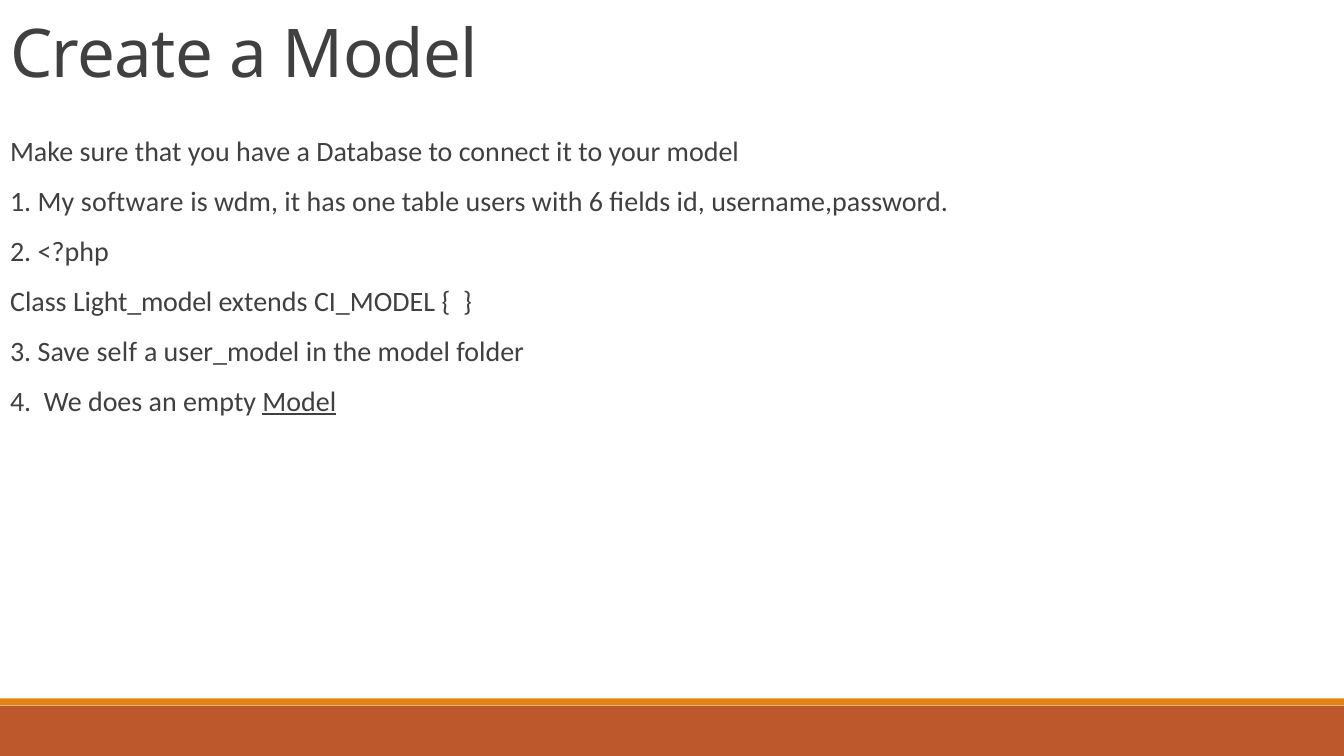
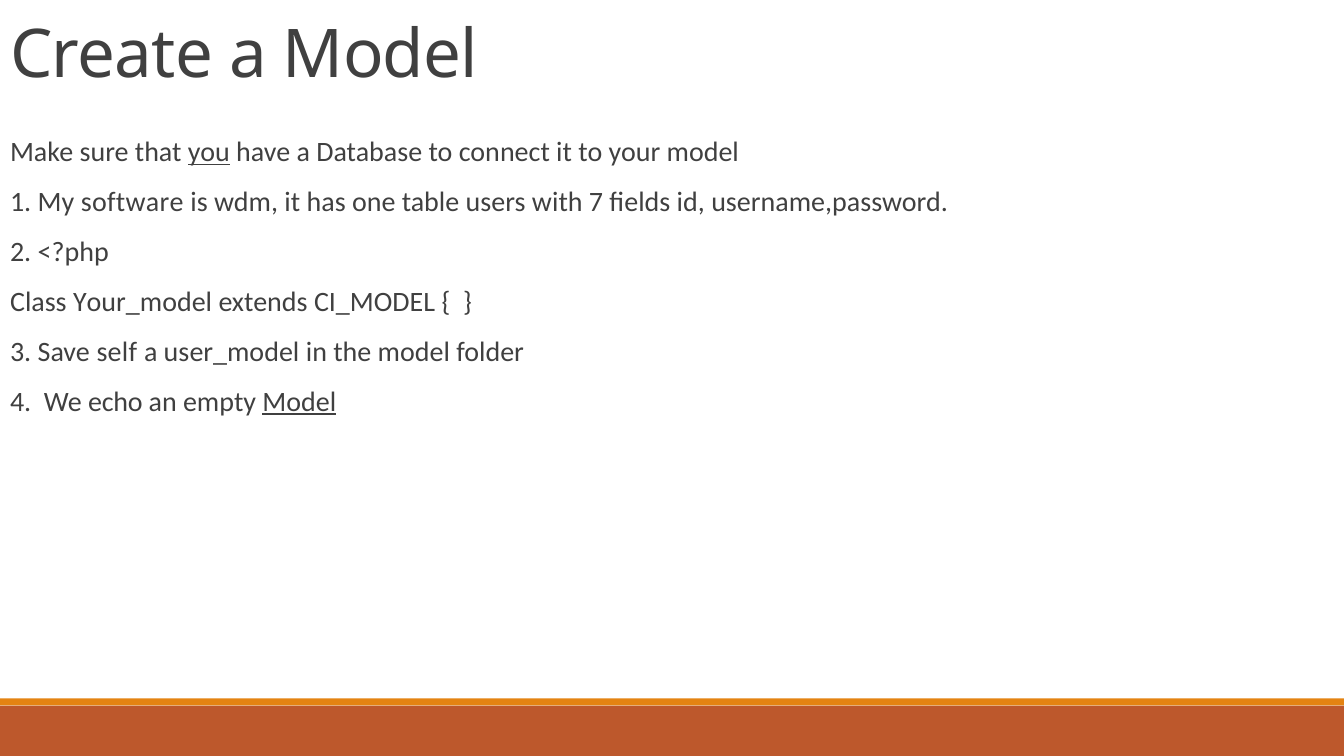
you underline: none -> present (209, 153)
6: 6 -> 7 (596, 202)
Light_model: Light_model -> Your_model (143, 302)
does: does -> echo (115, 402)
